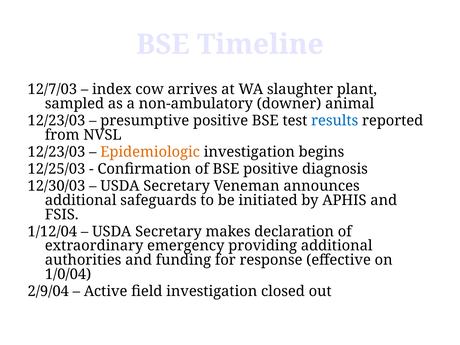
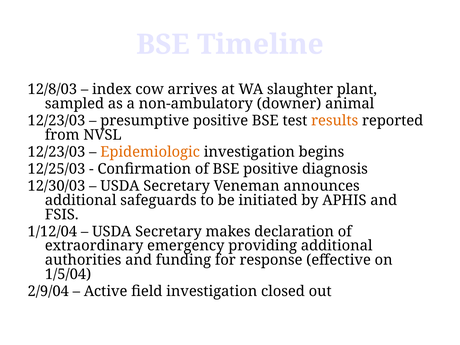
12/7/03: 12/7/03 -> 12/8/03 (52, 89)
results colour: blue -> orange (335, 121)
1/0/04: 1/0/04 -> 1/5/04 (68, 274)
